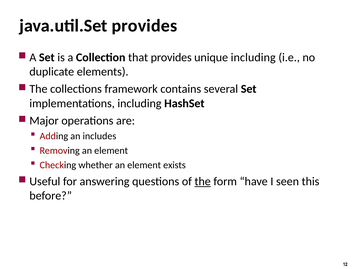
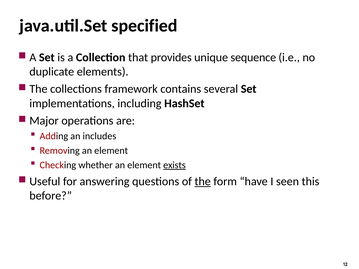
java.util.Set provides: provides -> specified (145, 26)
unique including: including -> sequence (253, 57)
exists underline: none -> present (174, 165)
